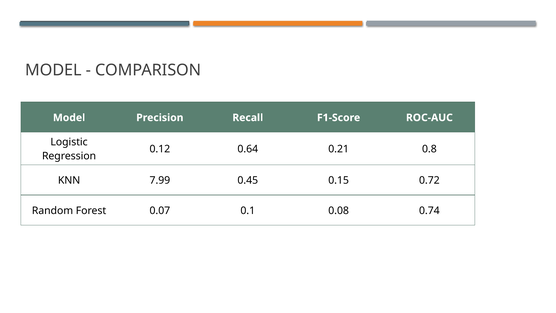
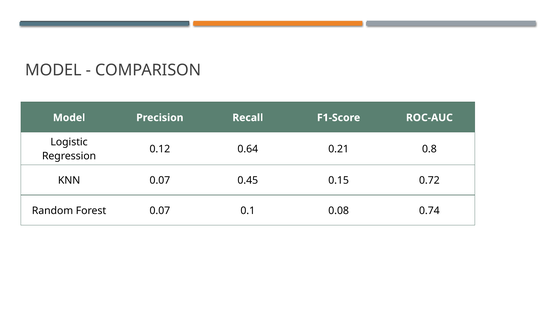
KNN 7.99: 7.99 -> 0.07 (160, 180)
